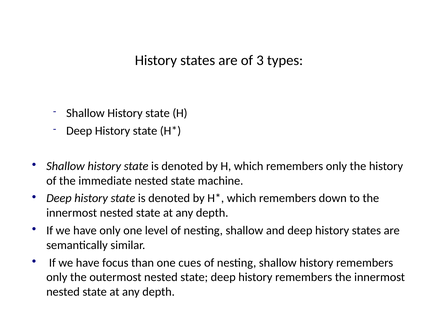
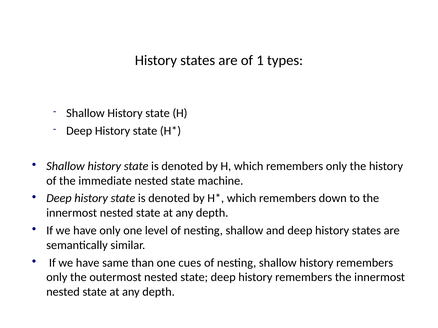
3: 3 -> 1 (260, 60)
focus: focus -> same (115, 263)
